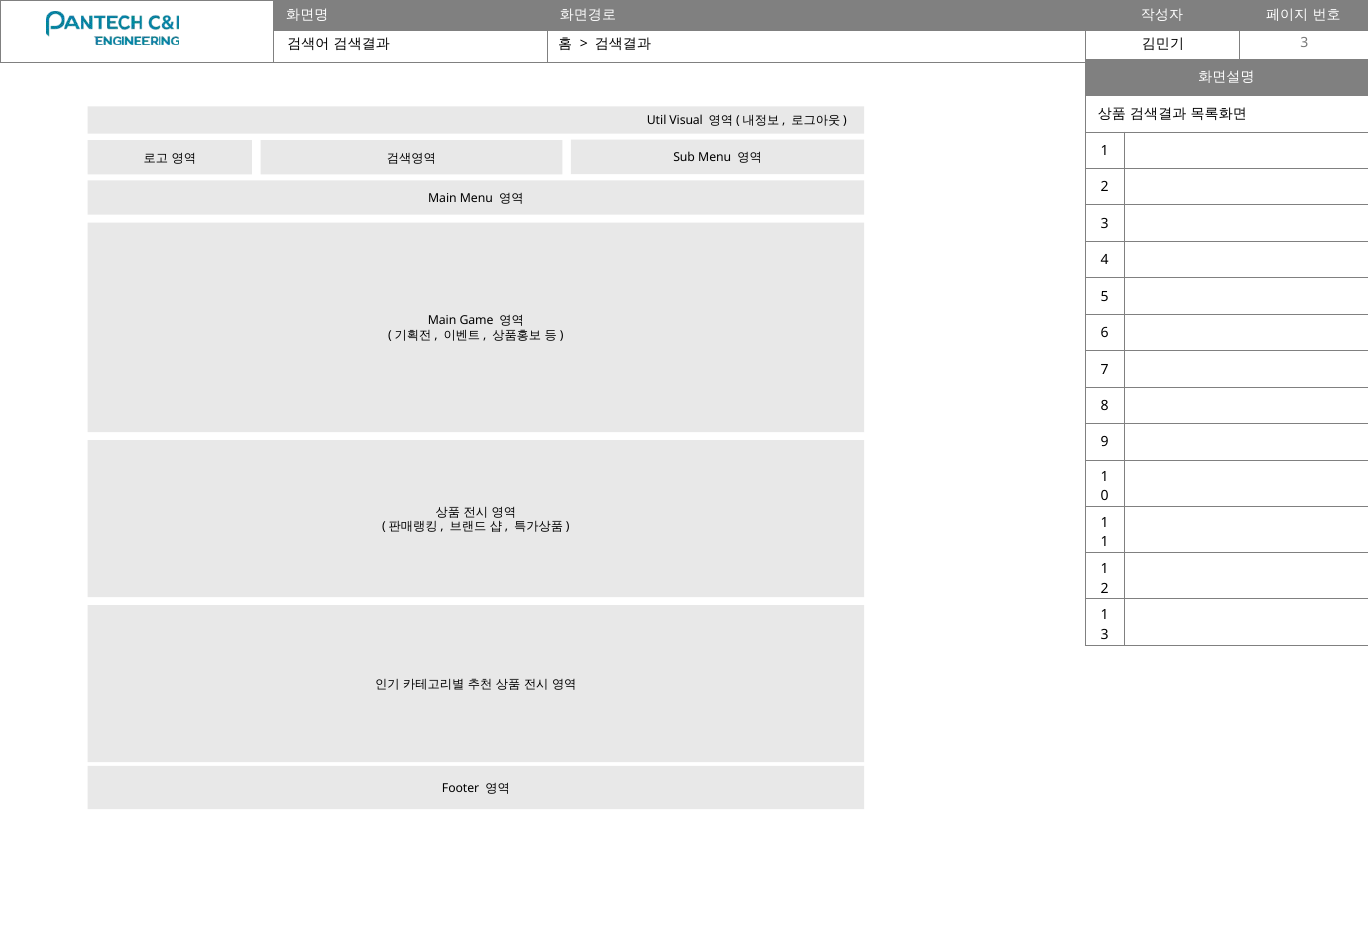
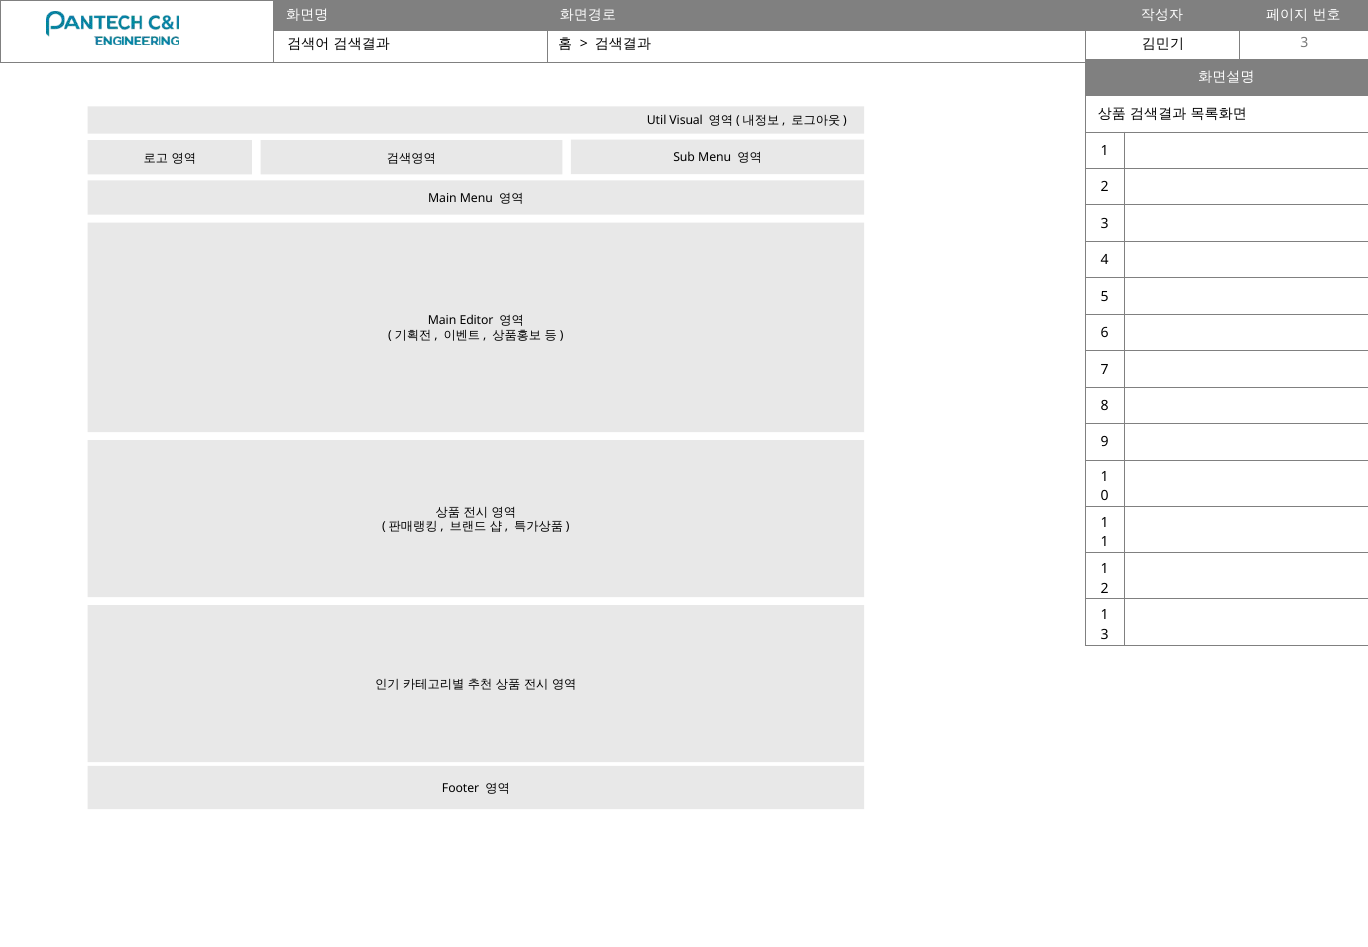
Game: Game -> Editor (476, 321)
